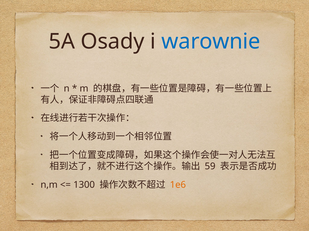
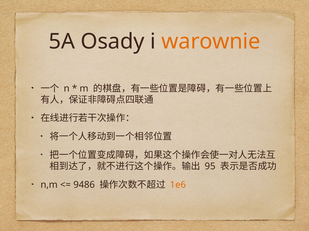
warownie colour: blue -> orange (211, 42)
59: 59 -> 95 (210, 167)
1300: 1300 -> 9486 (84, 185)
